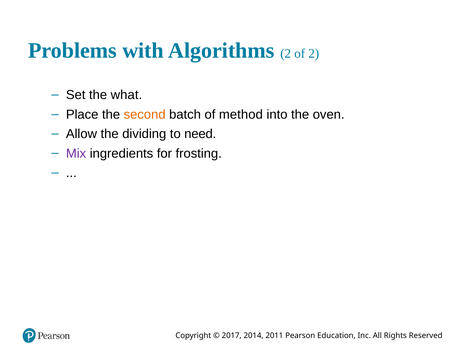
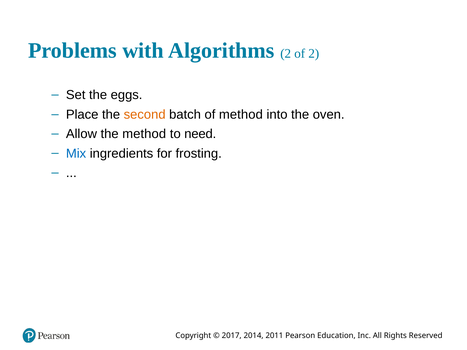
what: what -> eggs (127, 95)
the dividing: dividing -> method (144, 134)
Mix colour: purple -> blue (76, 154)
